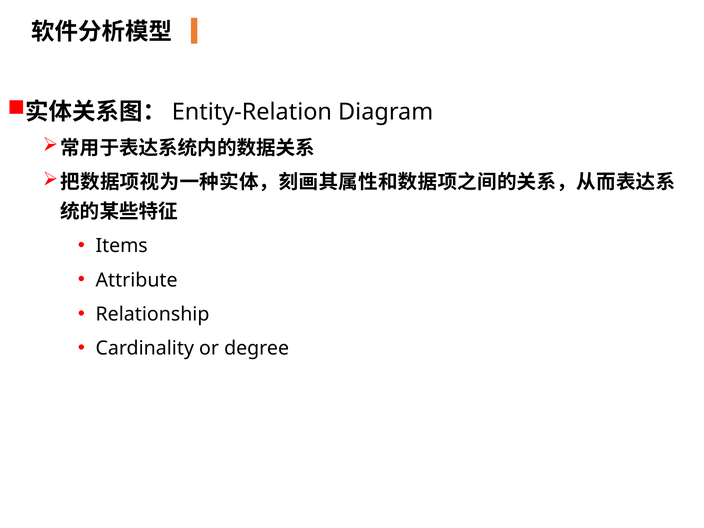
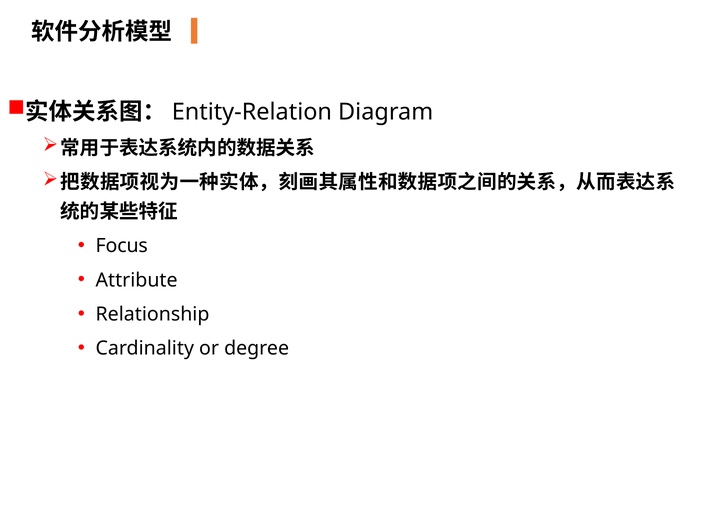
Items: Items -> Focus (122, 246)
